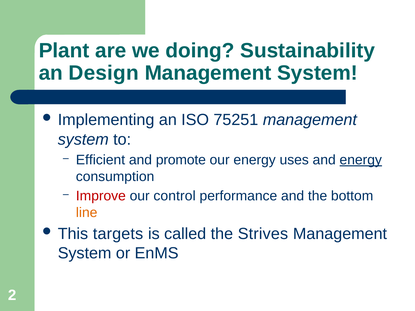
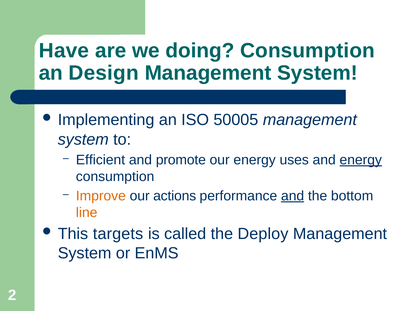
Plant: Plant -> Have (64, 51)
doing Sustainability: Sustainability -> Consumption (308, 51)
75251: 75251 -> 50005 (236, 120)
Improve colour: red -> orange (101, 196)
control: control -> actions (175, 196)
and underline: none -> present (293, 196)
Strives: Strives -> Deploy (263, 234)
